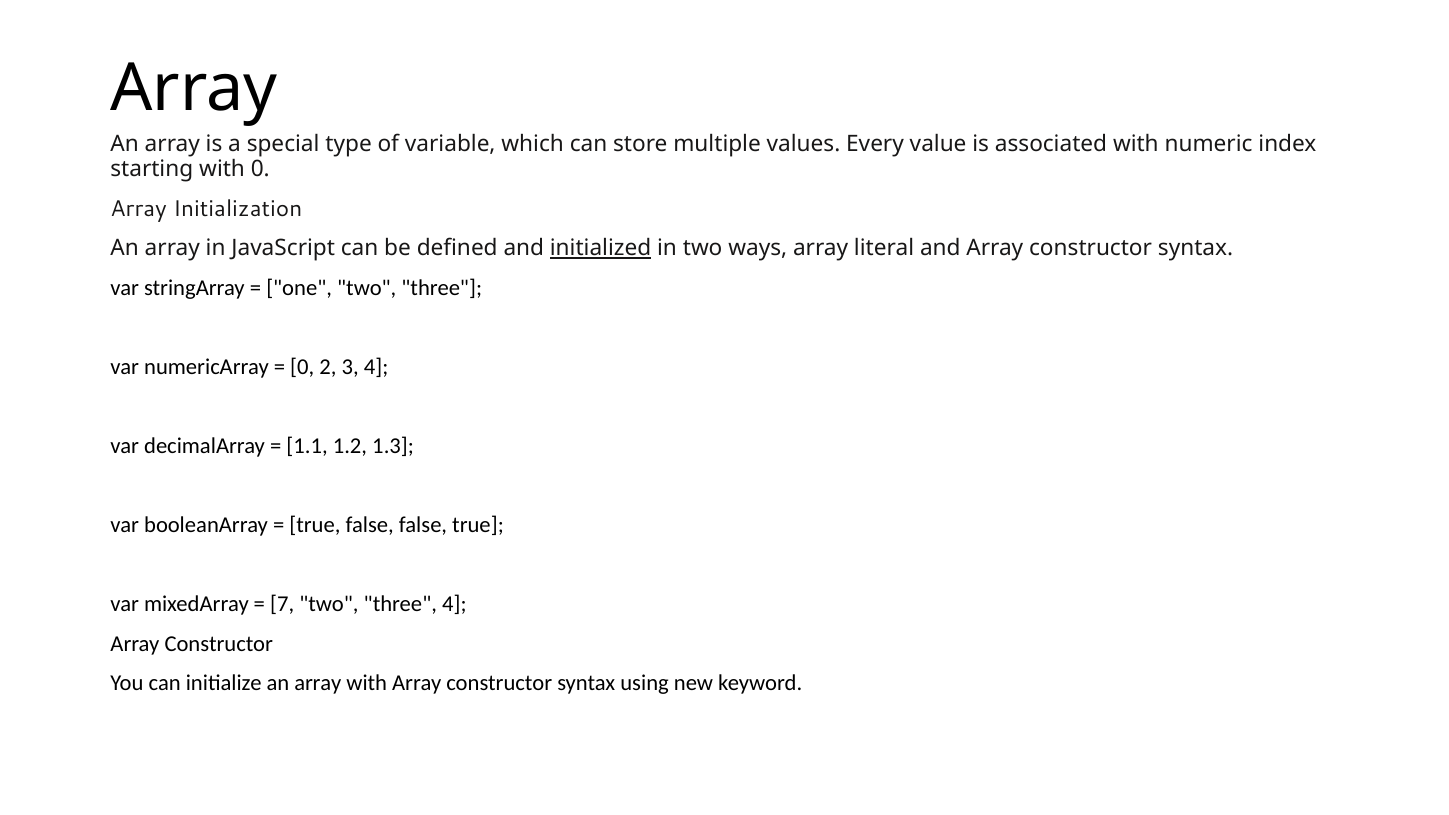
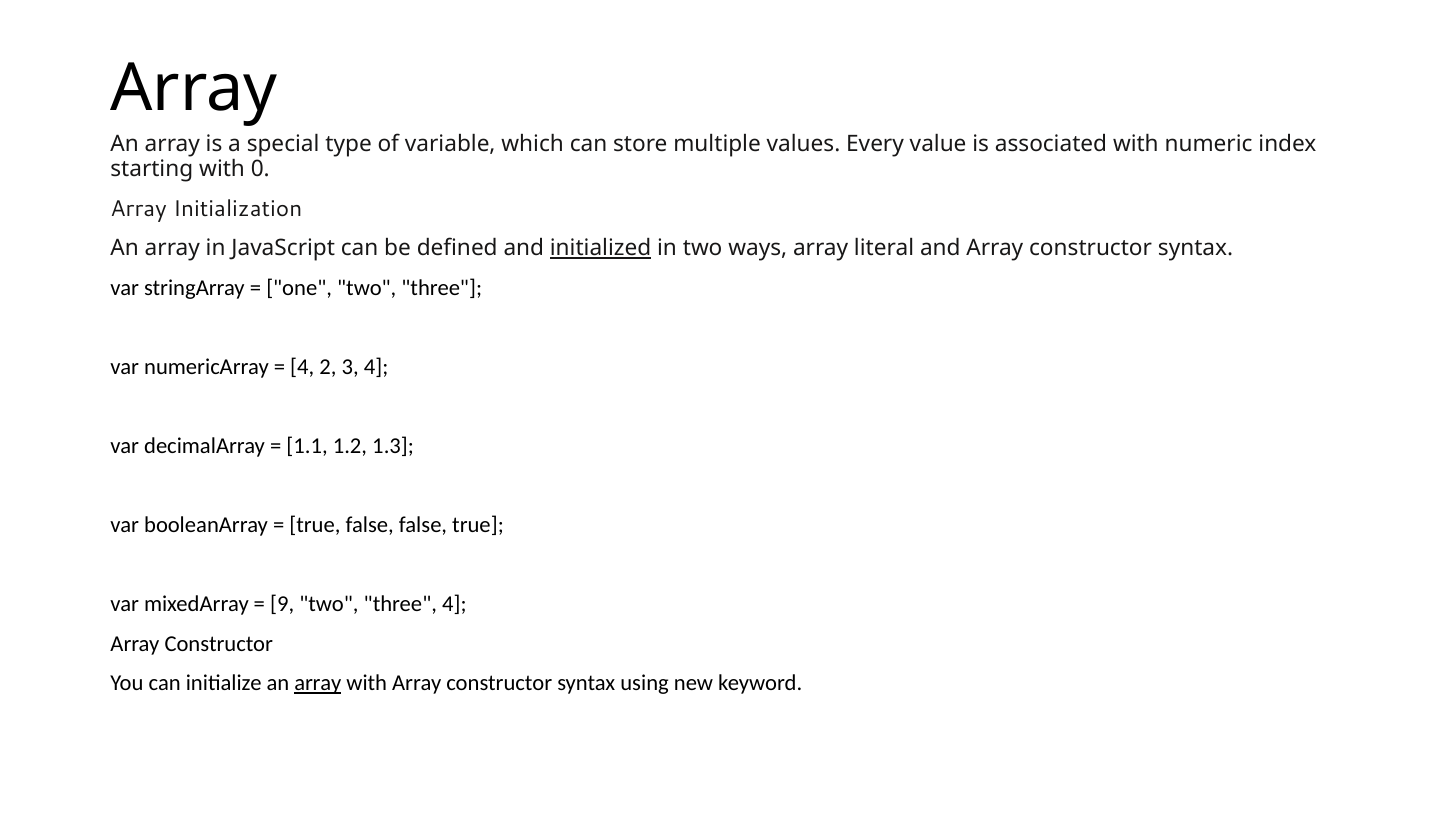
0: 0 -> 4 (302, 367)
7: 7 -> 9 (282, 604)
array underline: none -> present (318, 683)
